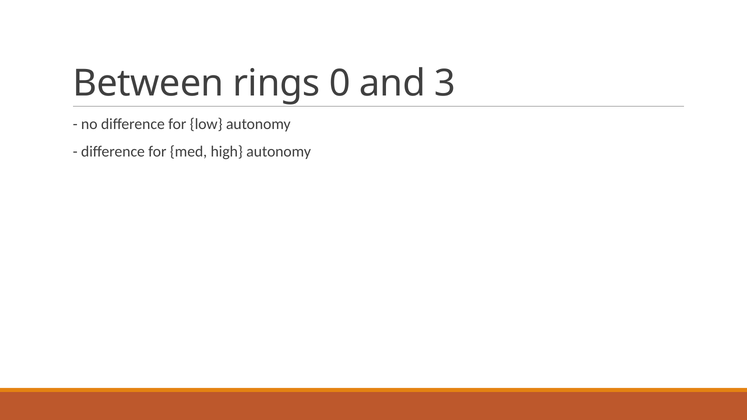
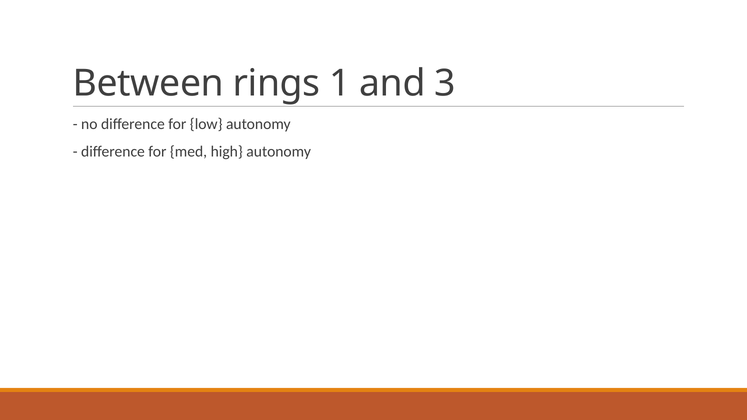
0: 0 -> 1 (340, 84)
